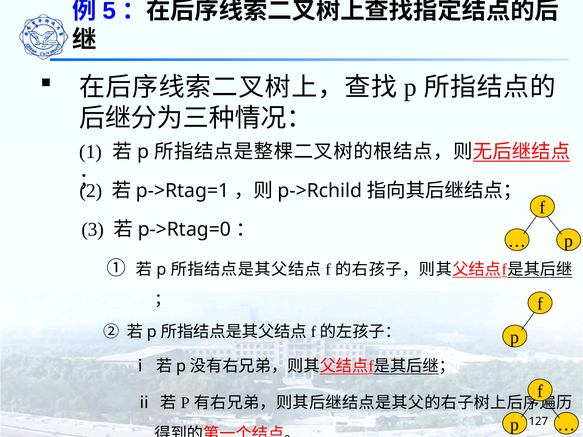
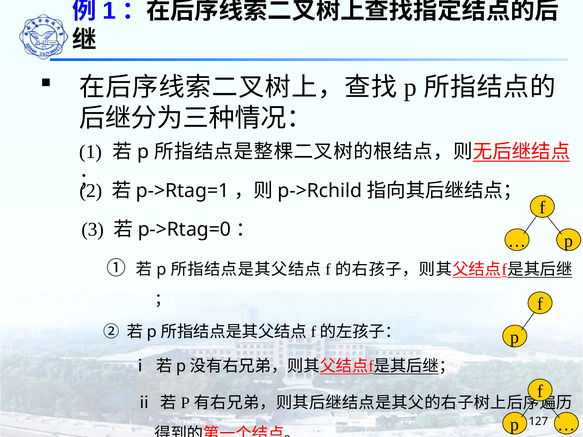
5: 5 -> 1 (109, 11)
